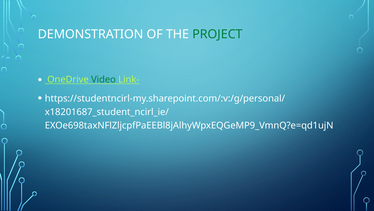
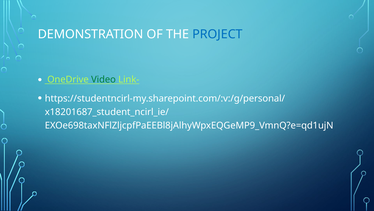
PROJECT colour: green -> blue (218, 34)
